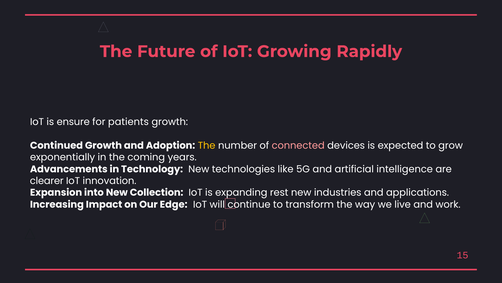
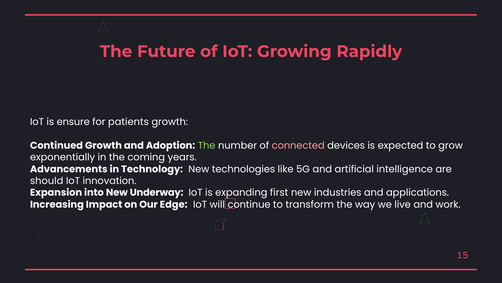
The colour: yellow -> light green (207, 145)
clearer: clearer -> should (47, 181)
Collection: Collection -> Underway (157, 192)
rest: rest -> first (279, 192)
